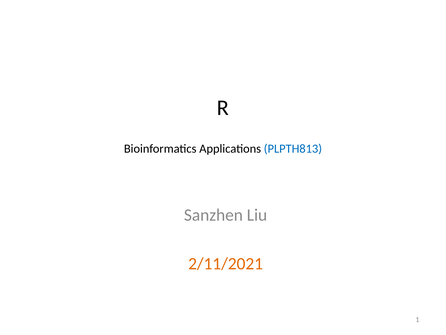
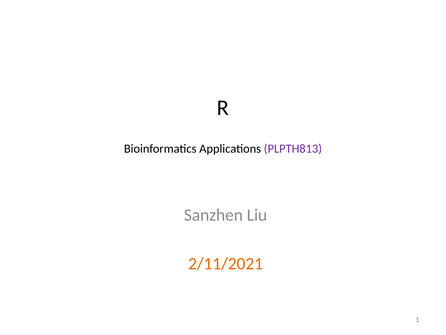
PLPTH813 colour: blue -> purple (293, 149)
